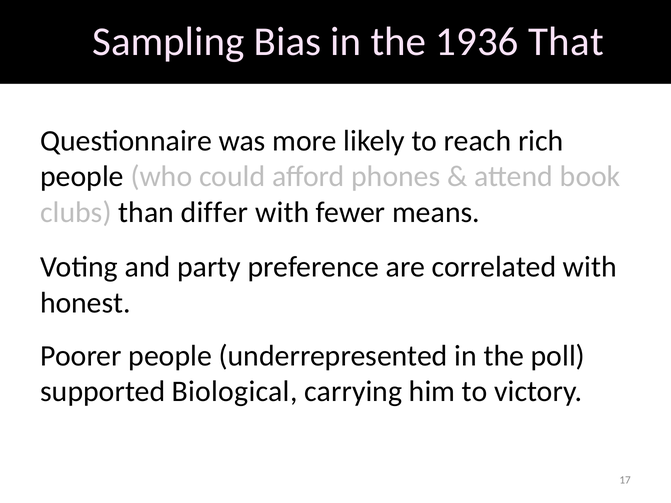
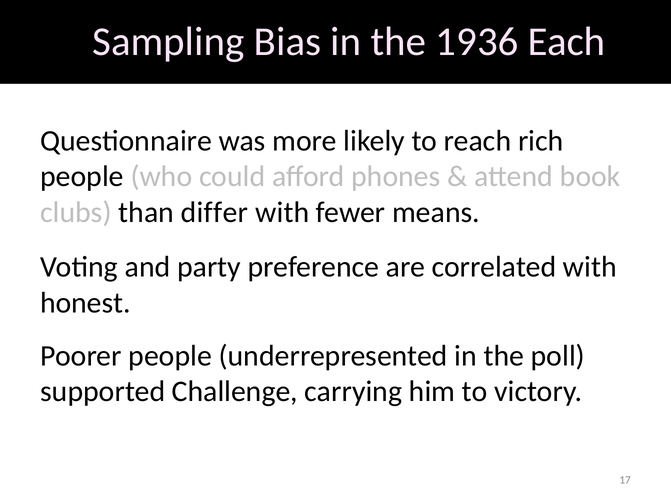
That: That -> Each (566, 42)
Biological: Biological -> Challenge (235, 392)
